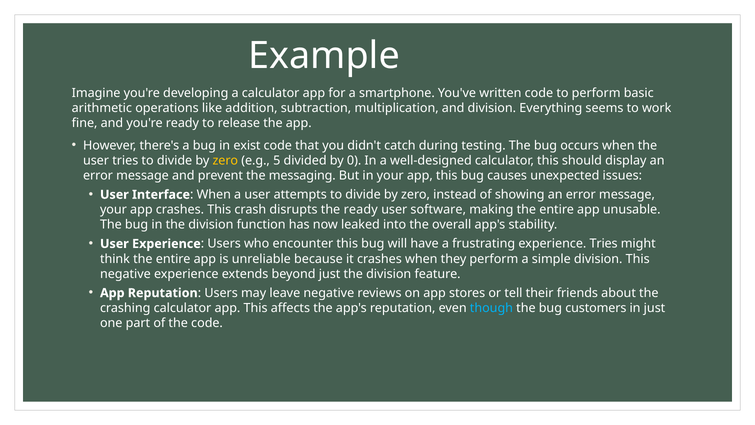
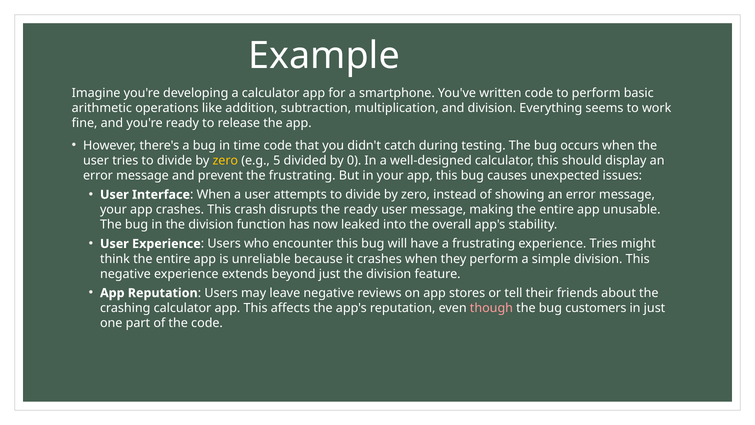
exist: exist -> time (247, 145)
the messaging: messaging -> frustrating (302, 176)
user software: software -> message (438, 210)
though colour: light blue -> pink (491, 308)
